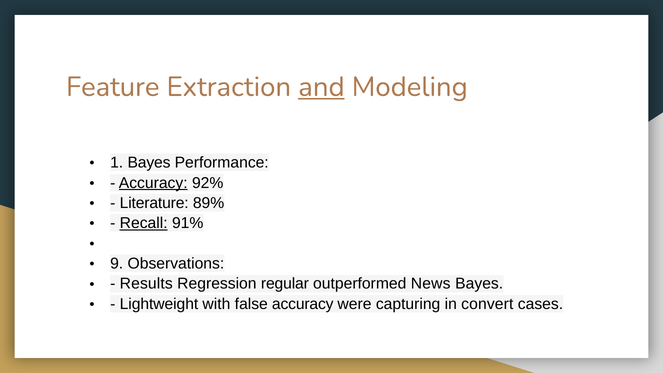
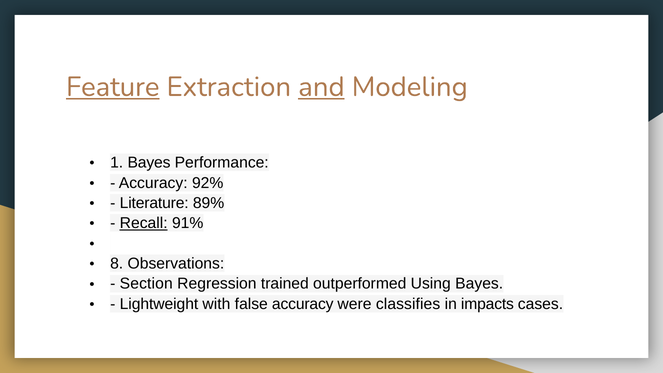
Feature underline: none -> present (113, 87)
Accuracy underline: present -> none (153, 183)
9: 9 -> 8 (117, 264)
Results: Results -> Section (146, 284)
regular: regular -> trained (285, 284)
News: News -> Using (431, 284)
capturing: capturing -> classifies (408, 304)
convert: convert -> impacts (487, 304)
